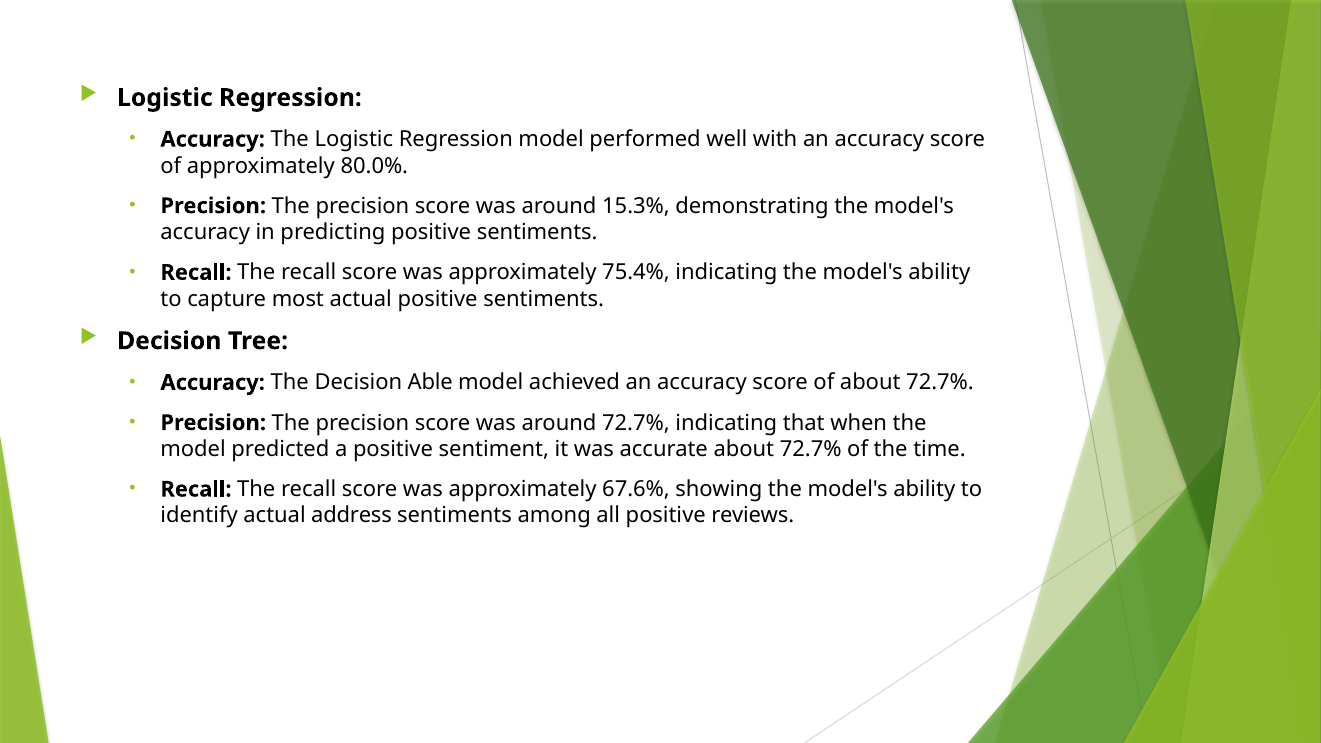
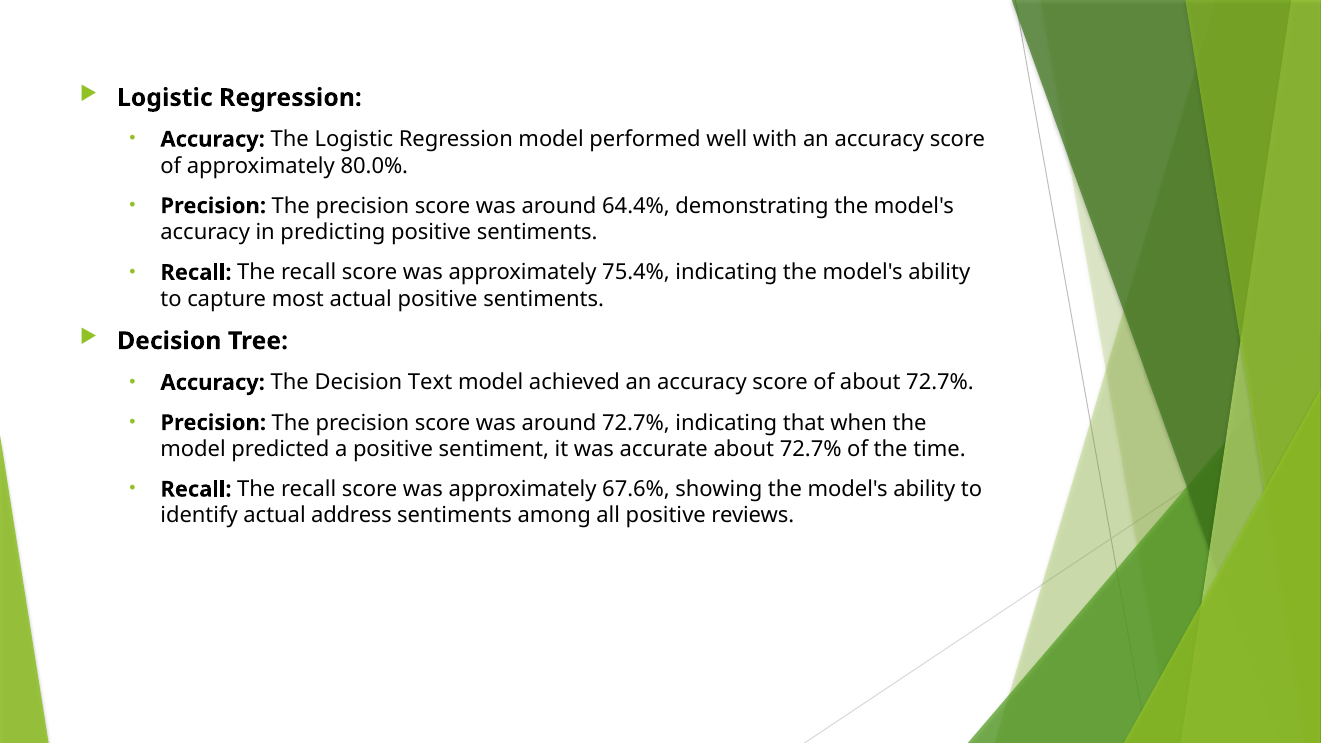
15.3%: 15.3% -> 64.4% (636, 206)
Able: Able -> Text (430, 383)
